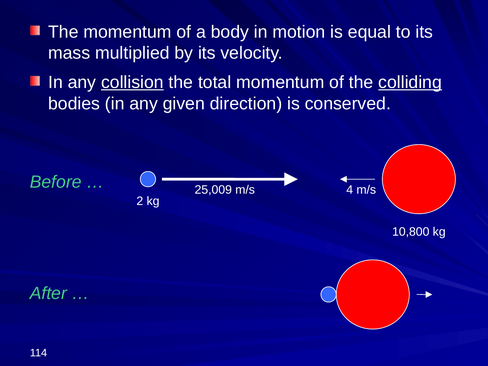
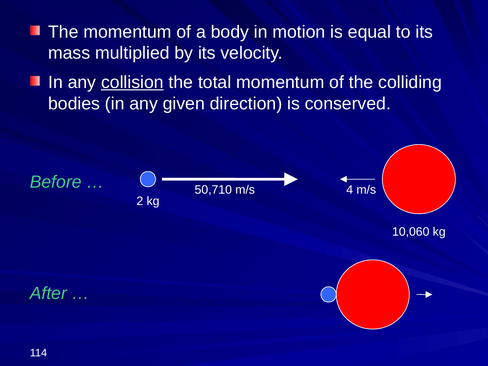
colliding underline: present -> none (410, 82)
25,009: 25,009 -> 50,710 (213, 190)
10,800: 10,800 -> 10,060 (411, 232)
